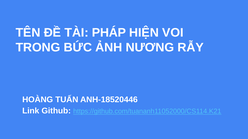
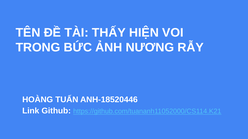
PHÁP: PHÁP -> THẤY (109, 33)
